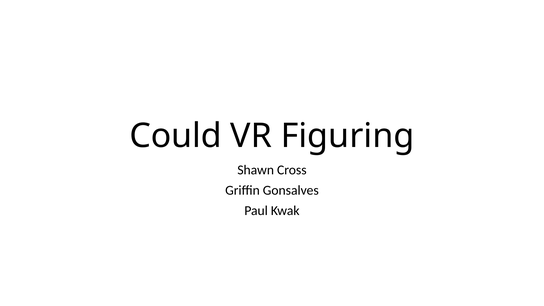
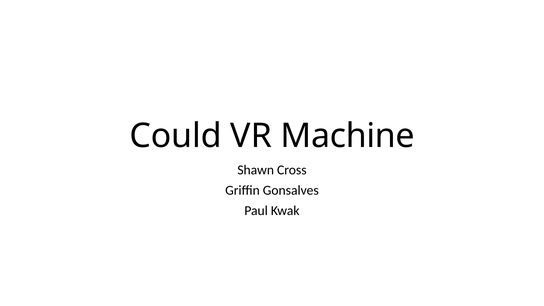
Figuring: Figuring -> Machine (348, 136)
